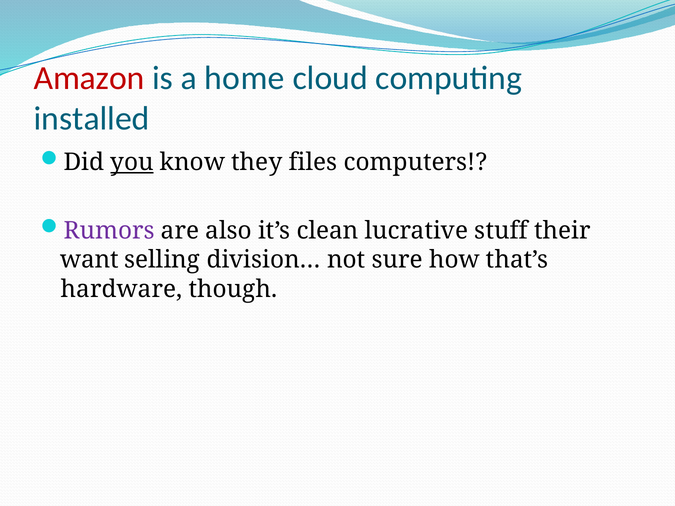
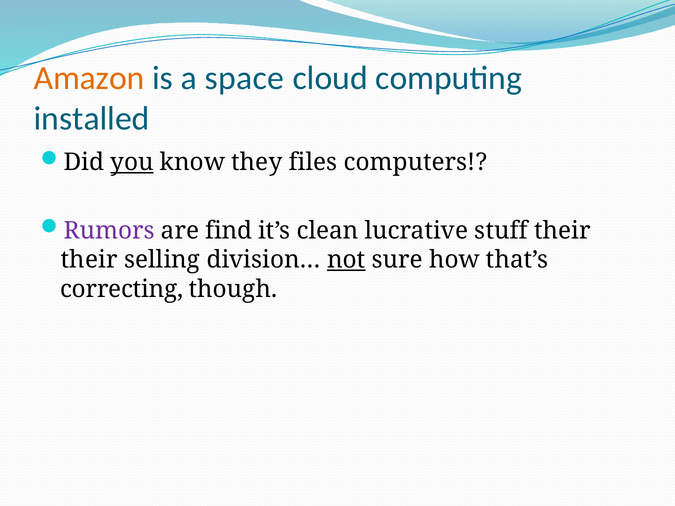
Amazon colour: red -> orange (89, 78)
home: home -> space (245, 78)
also: also -> find (229, 231)
want: want -> their (89, 260)
not underline: none -> present (346, 260)
hardware: hardware -> correcting (122, 289)
